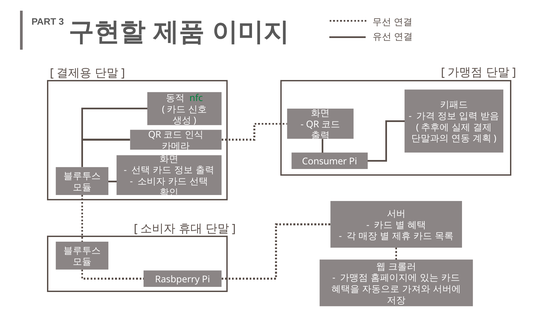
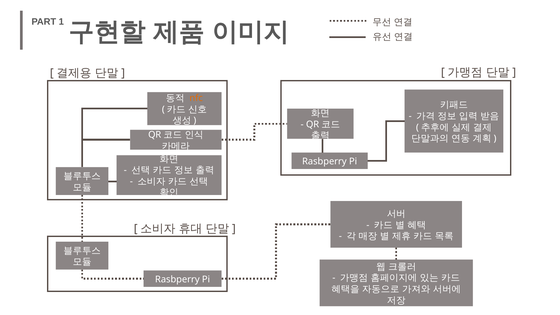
3: 3 -> 1 (61, 22)
nfc colour: green -> orange (196, 98)
Consumer: Consumer -> Rasbperry (324, 161)
